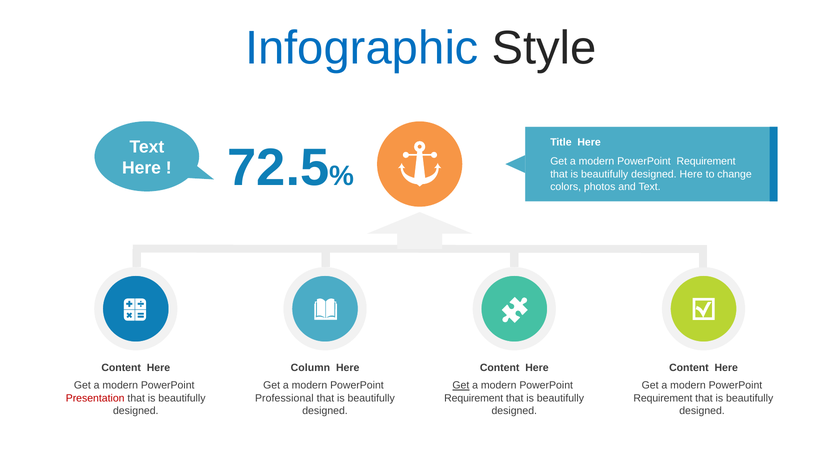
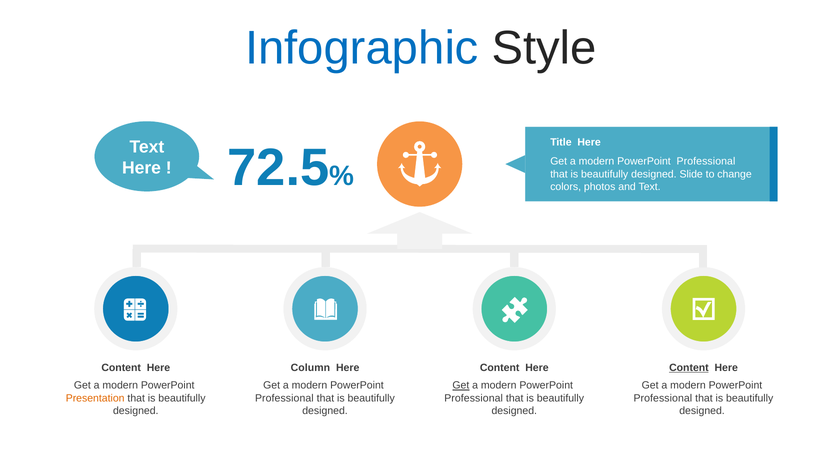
Requirement: Requirement -> Professional (706, 161)
designed Here: Here -> Slide (691, 174)
Content underline: none -> present (689, 367)
Presentation colour: red -> orange (95, 398)
Requirement: Requirement -> Professional (474, 398)
Requirement: Requirement -> Professional (663, 398)
